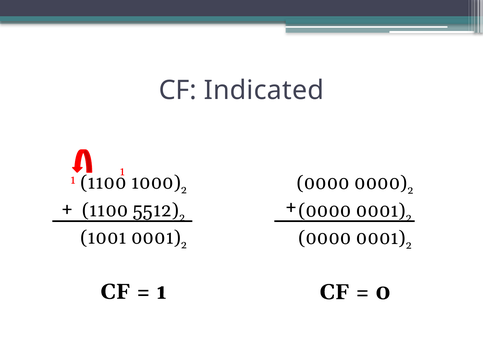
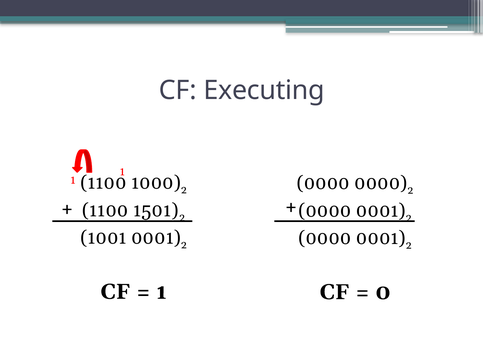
Indicated: Indicated -> Executing (264, 90)
5512: 5512 -> 1501 (156, 210)
